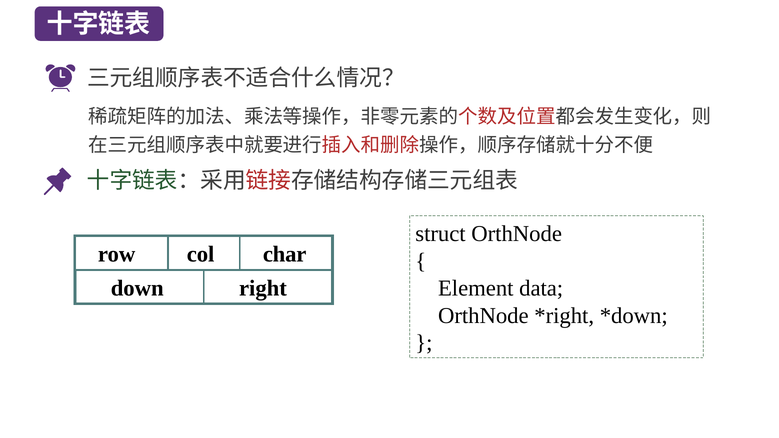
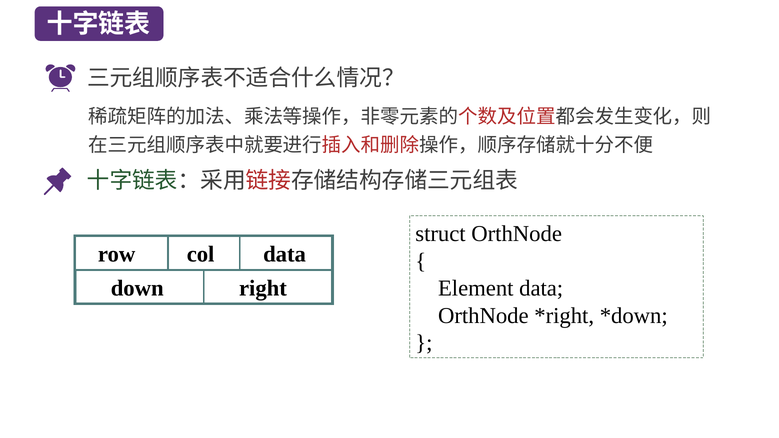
col char: char -> data (285, 254)
